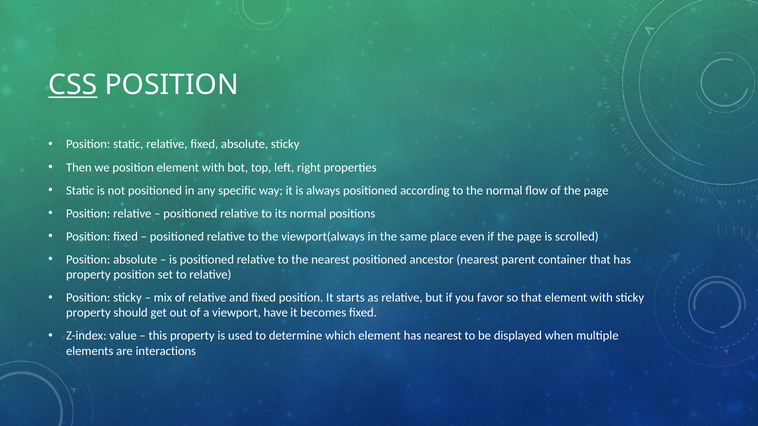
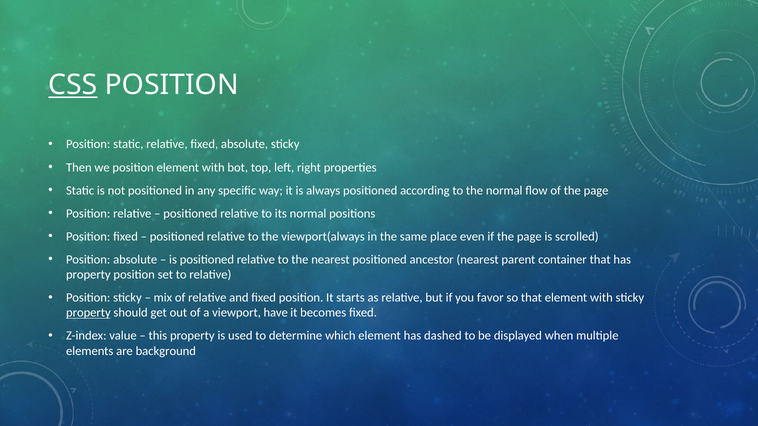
property underline: none -> present (88, 313)
has nearest: nearest -> dashed (443, 336)
interactions: interactions -> background (166, 351)
